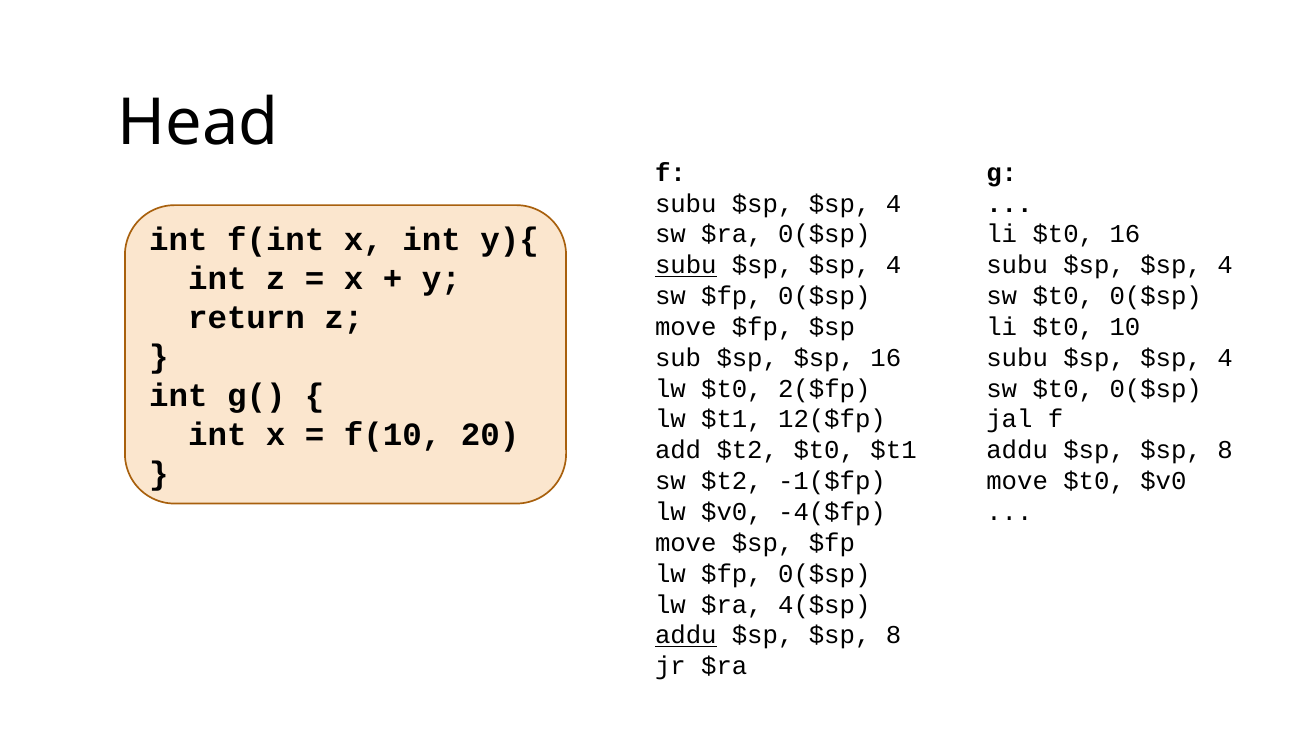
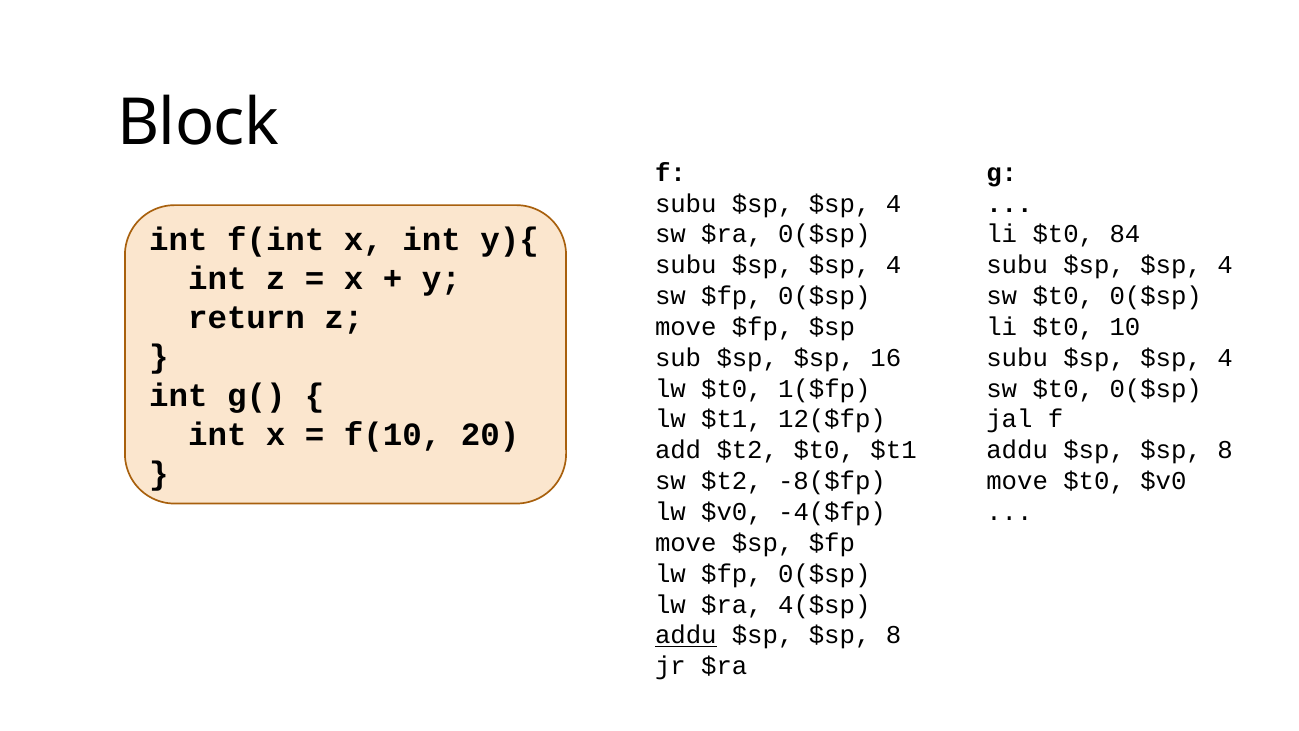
Head: Head -> Block (198, 123)
$t0 16: 16 -> 84 (1125, 234)
subu underline: present -> none (686, 265)
2($fp: 2($fp -> 1($fp (824, 388)
-1($fp: -1($fp -> -8($fp (832, 481)
